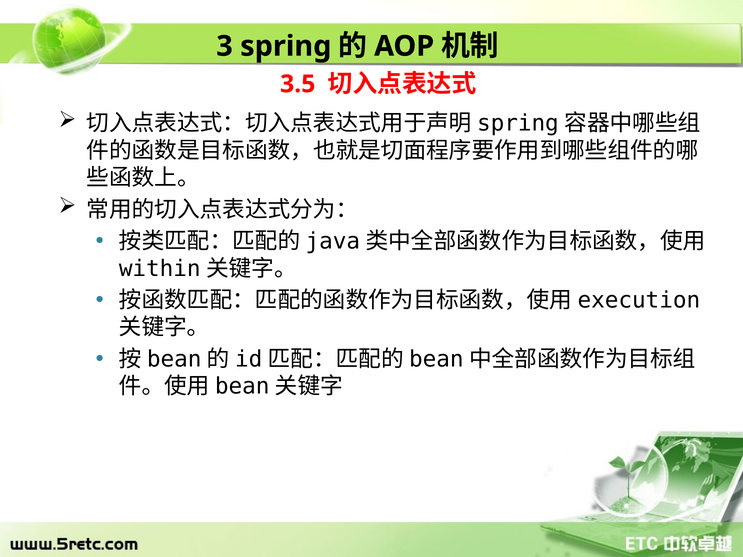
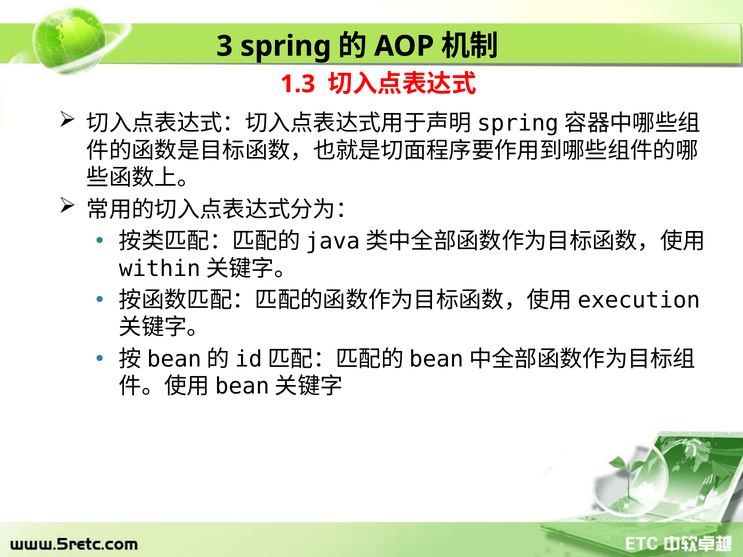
3.5: 3.5 -> 1.3 (298, 84)
